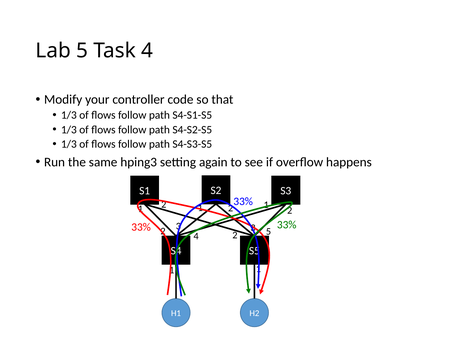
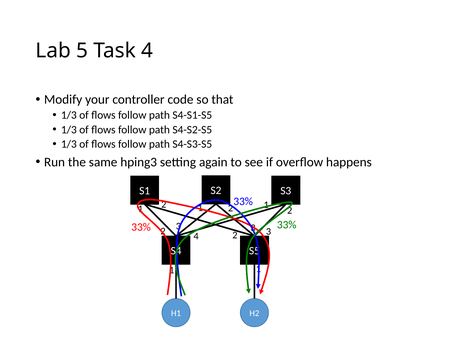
4 5: 5 -> 3 (269, 232)
